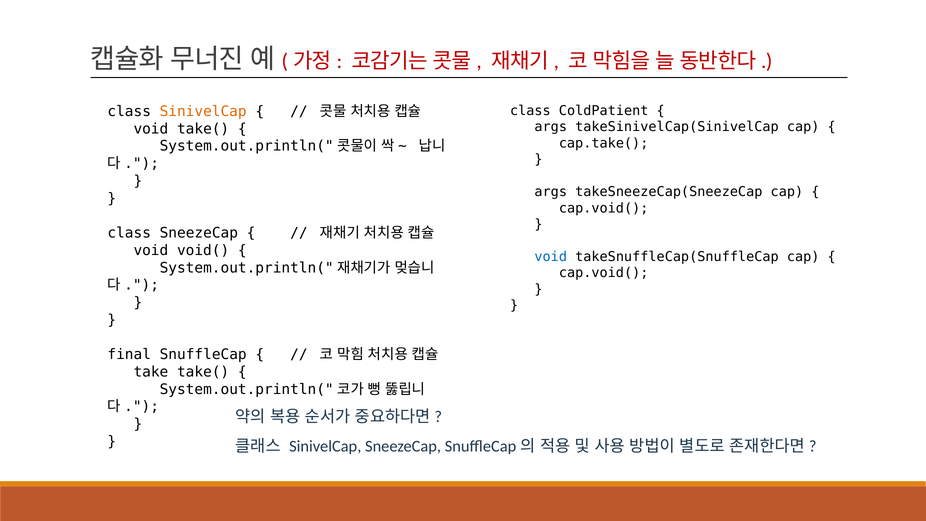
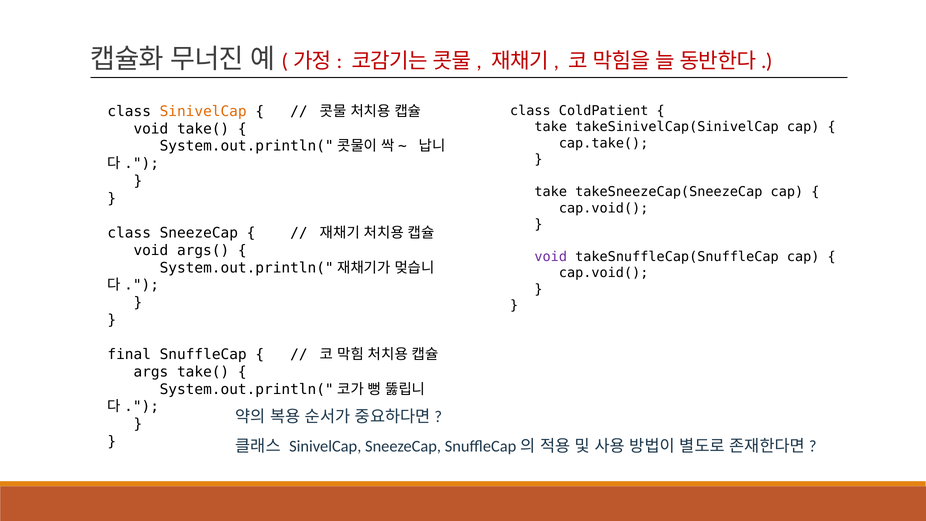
args: args -> take (551, 127)
args: args -> take (551, 192)
void(: void( -> args( (203, 250)
void colour: blue -> purple (551, 257)
take: take -> args (151, 372)
